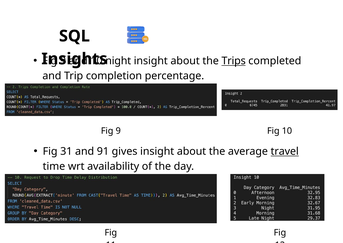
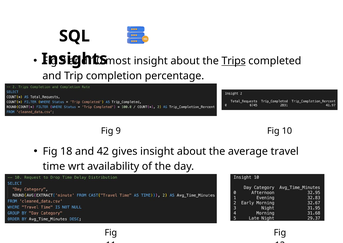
night: night -> most (118, 61)
31: 31 -> 18 (66, 151)
91: 91 -> 42 (103, 151)
travel underline: present -> none (285, 151)
